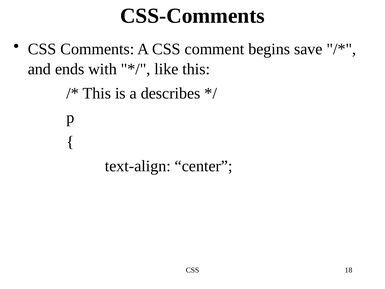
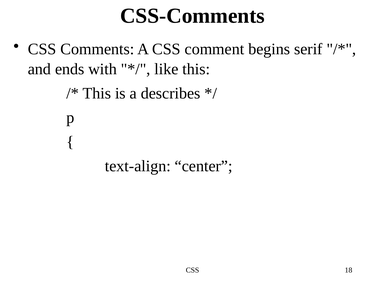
save: save -> serif (308, 49)
